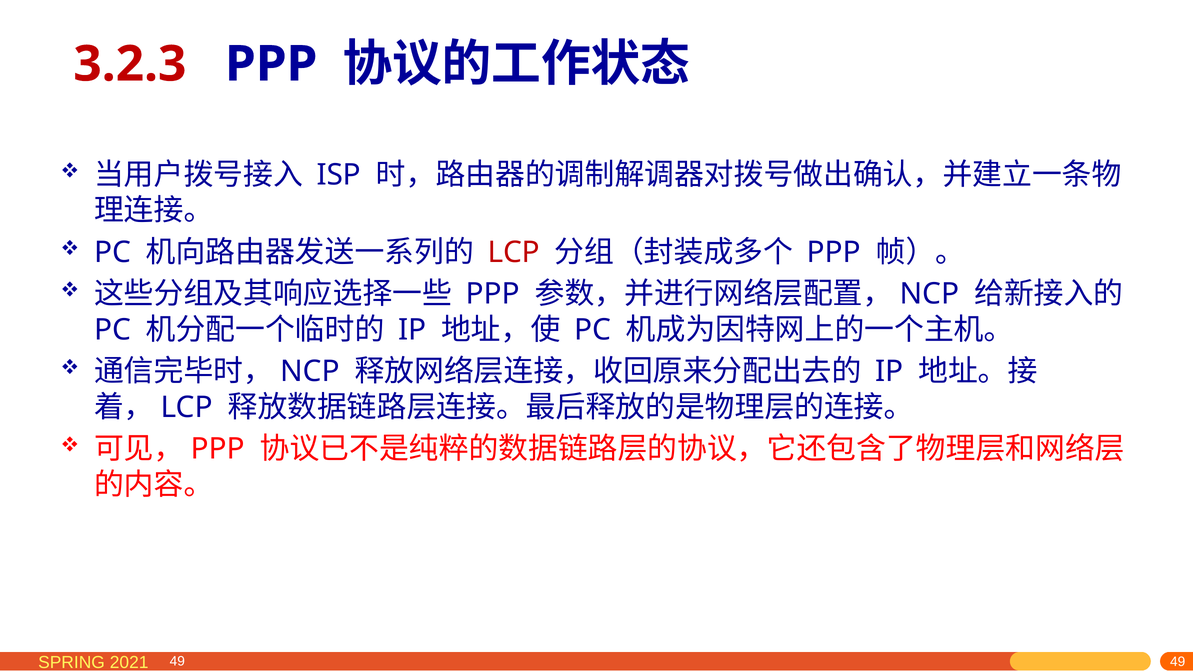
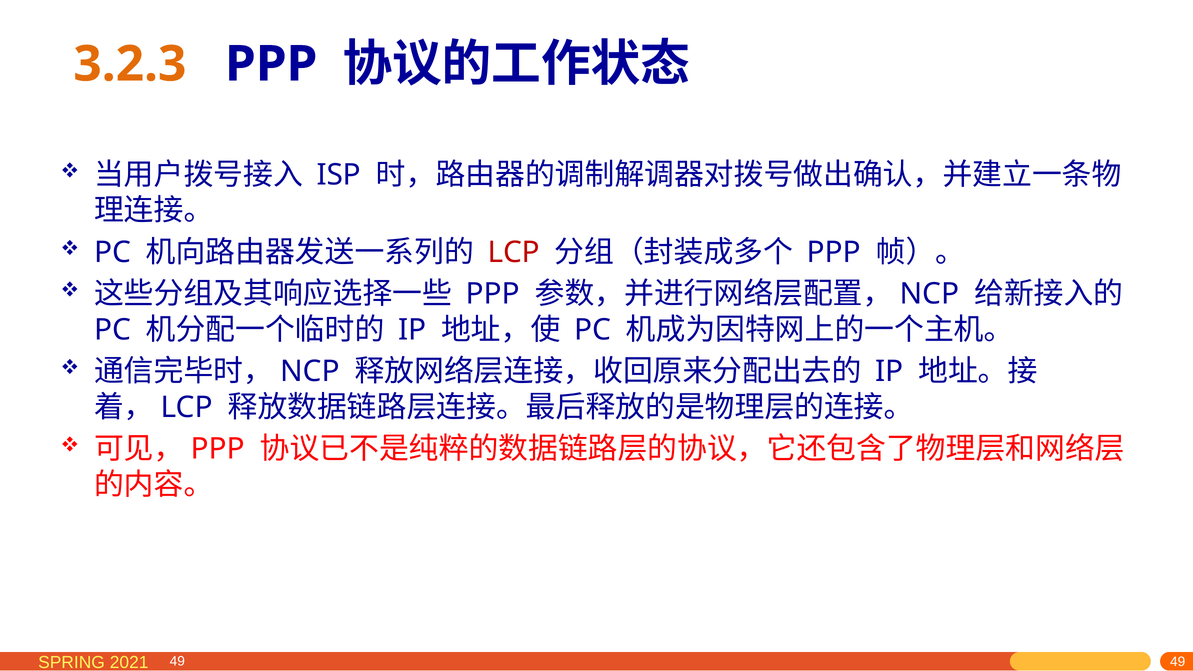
3.2.3 colour: red -> orange (130, 64)
